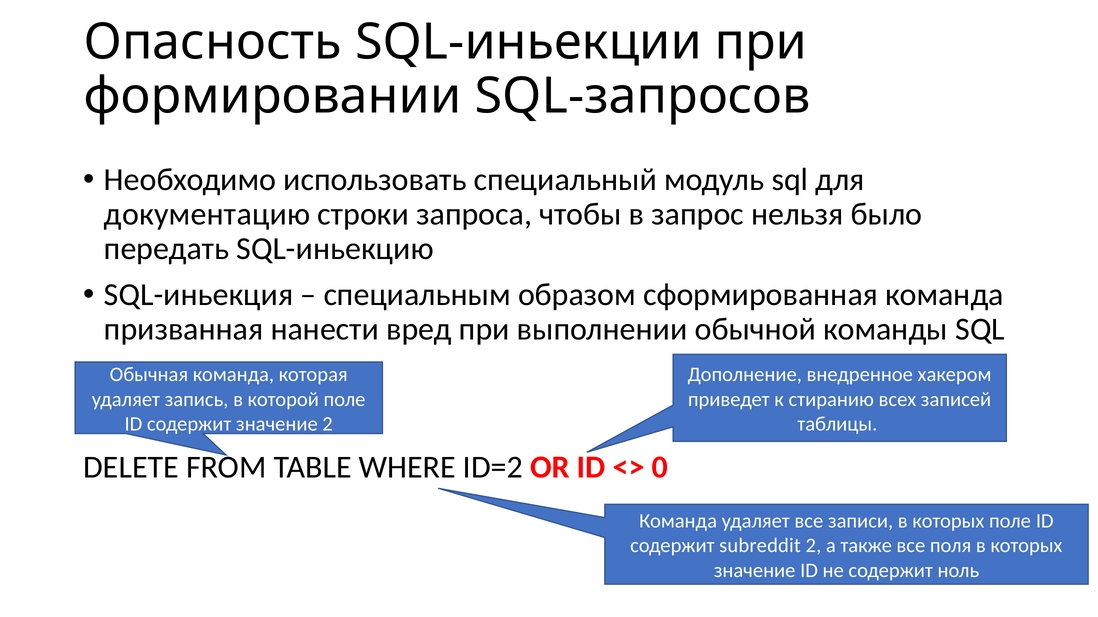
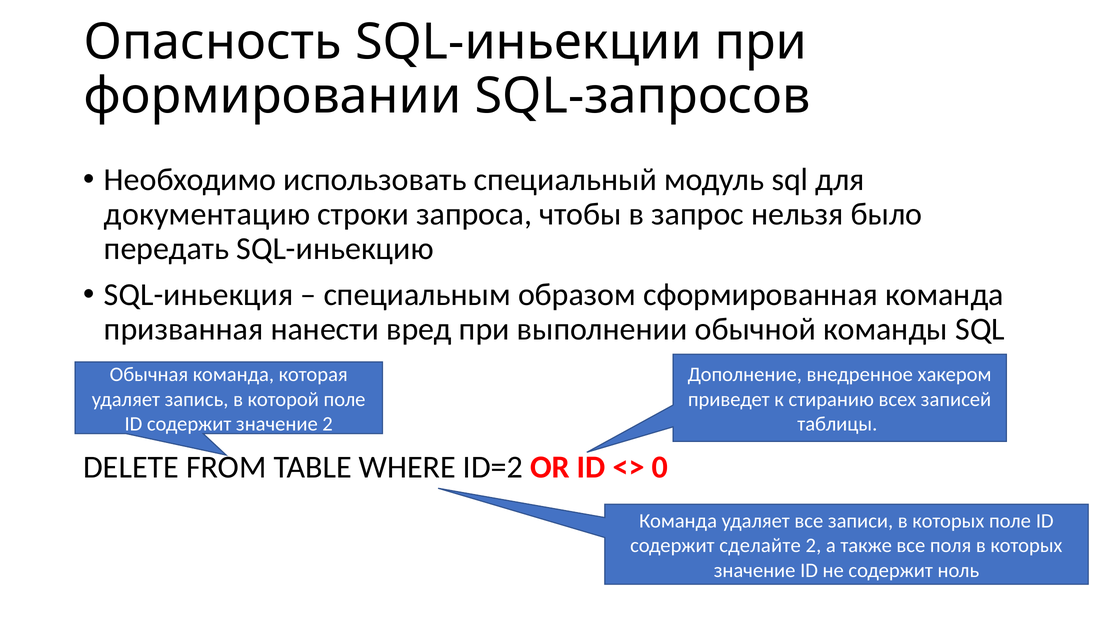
subreddit: subreddit -> сделайте (760, 546)
